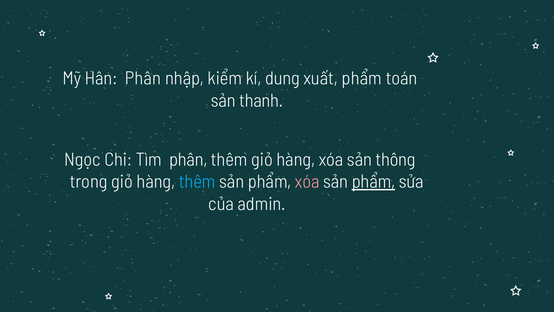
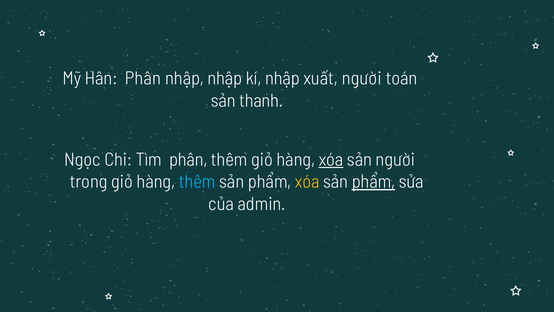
nhập kiểm: kiểm -> nhập (225, 78)
kí dung: dung -> nhập (282, 78)
xuất phẩm: phẩm -> người (362, 78)
xóa underline: none -> present (331, 159)
sản thông: thông -> người (395, 159)
xóa colour: pink -> yellow (307, 182)
